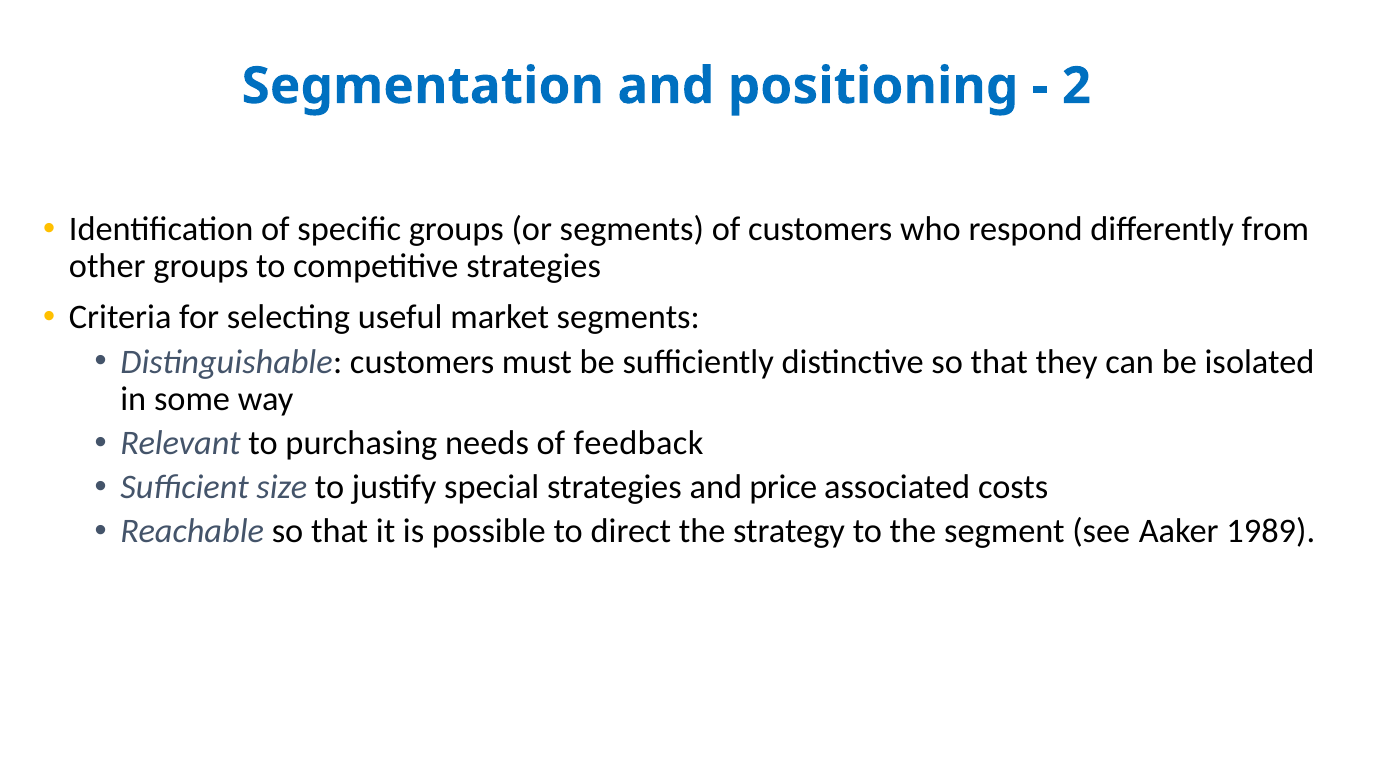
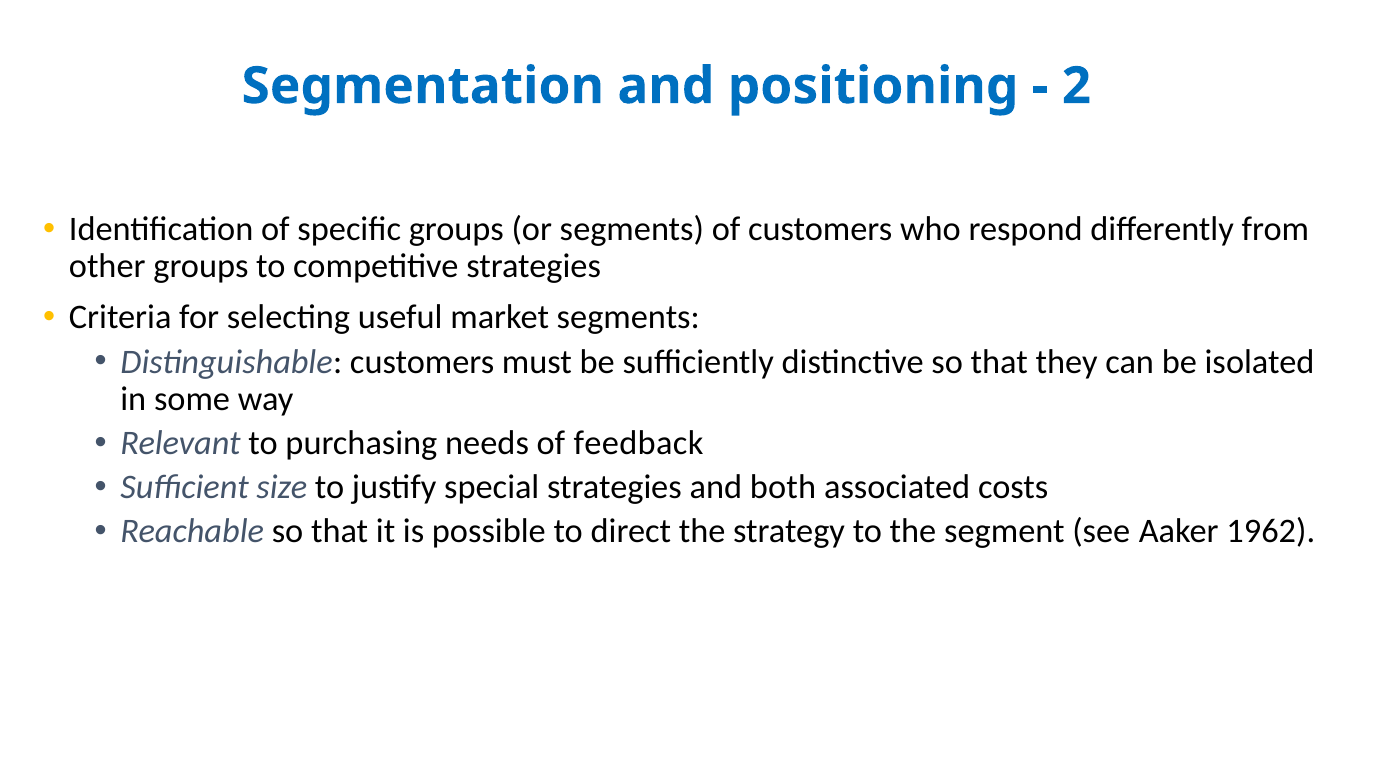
price: price -> both (783, 487)
1989: 1989 -> 1962 (1271, 532)
